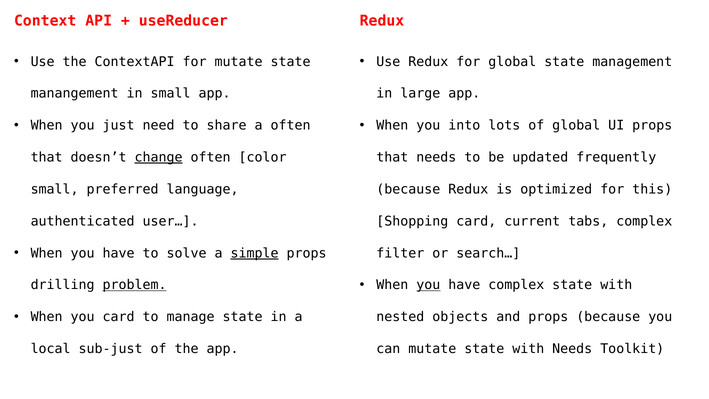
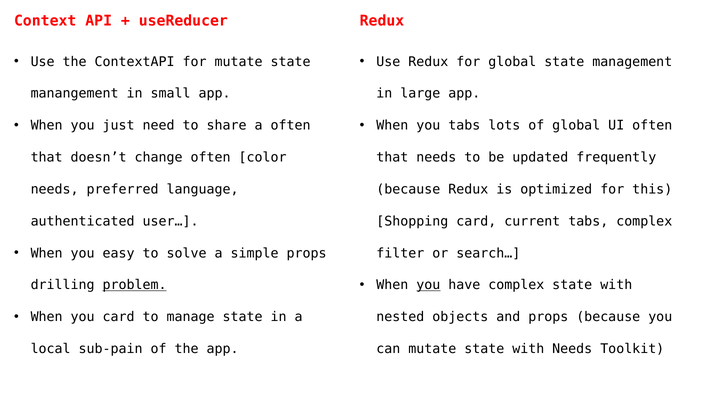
you into: into -> tabs (464, 125)
UI props: props -> often (652, 125)
change underline: present -> none (159, 157)
small: small -> needs (55, 189)
have: have -> easy (119, 253)
simple underline: present -> none (255, 253)
sub-just: sub-just -> sub-pain (111, 349)
